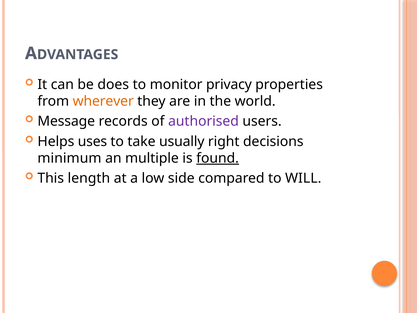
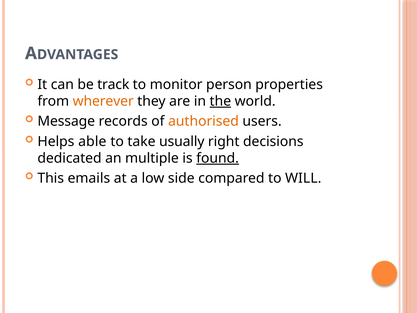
does: does -> track (113, 84)
privacy: privacy -> person (229, 84)
the underline: none -> present (220, 101)
authorised colour: purple -> orange (203, 121)
uses: uses -> able (92, 141)
minimum: minimum -> dedicated (70, 158)
length: length -> emails (89, 178)
